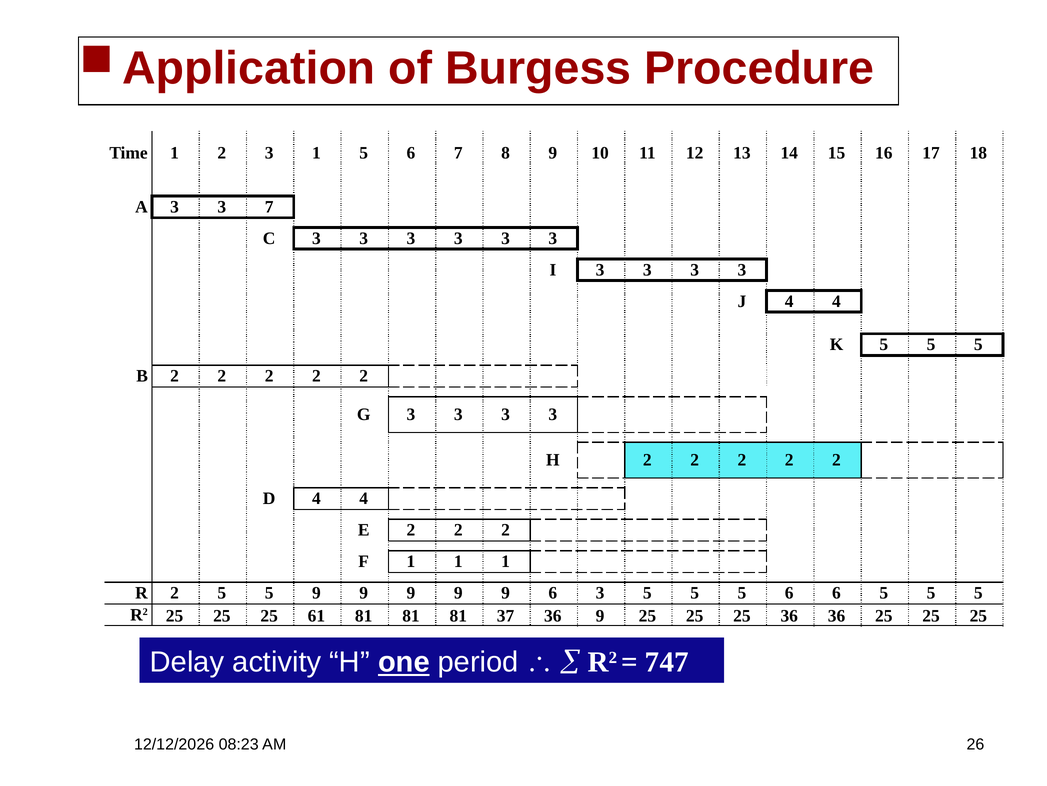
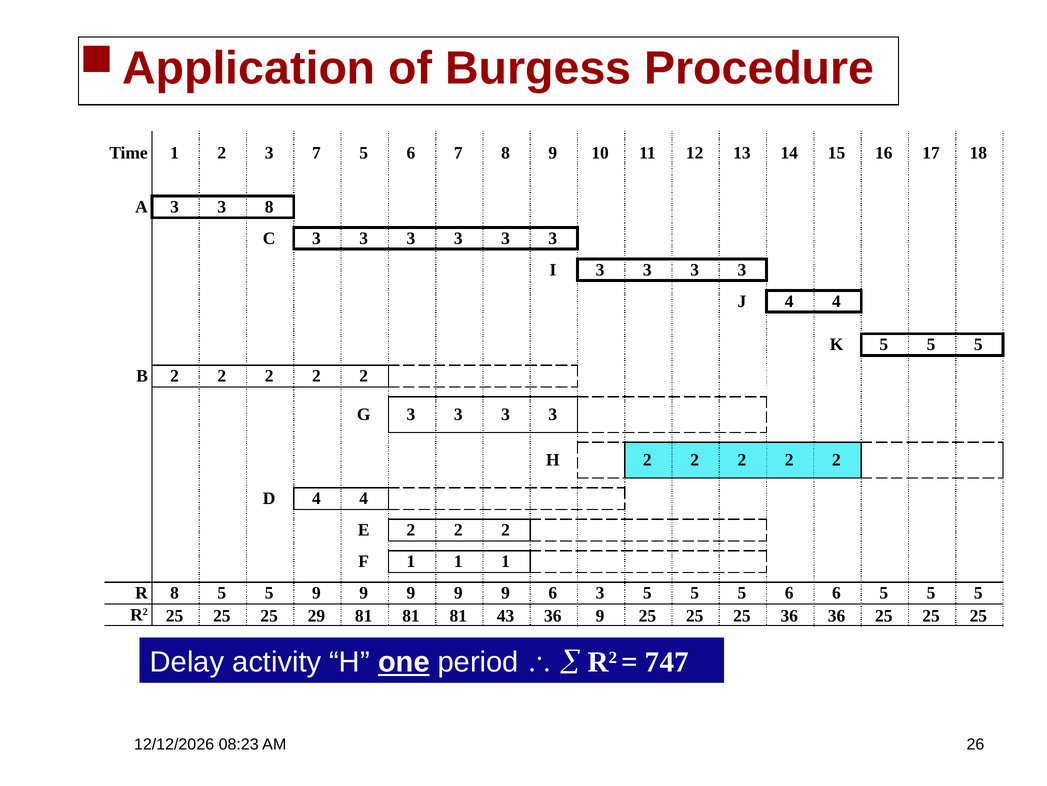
3 1: 1 -> 7 (316, 153)
3 7: 7 -> 8 (269, 207)
R 2: 2 -> 8 (175, 593)
61: 61 -> 29 (316, 615)
37: 37 -> 43 (506, 615)
